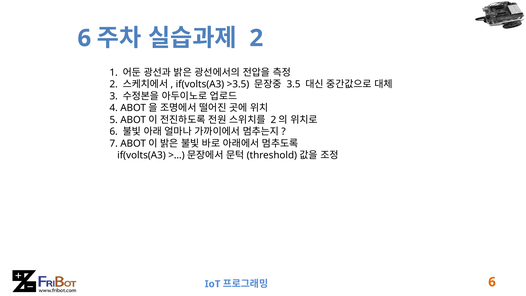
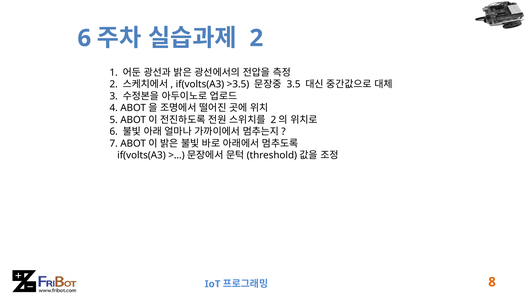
6: 6 -> 8 (492, 282)
